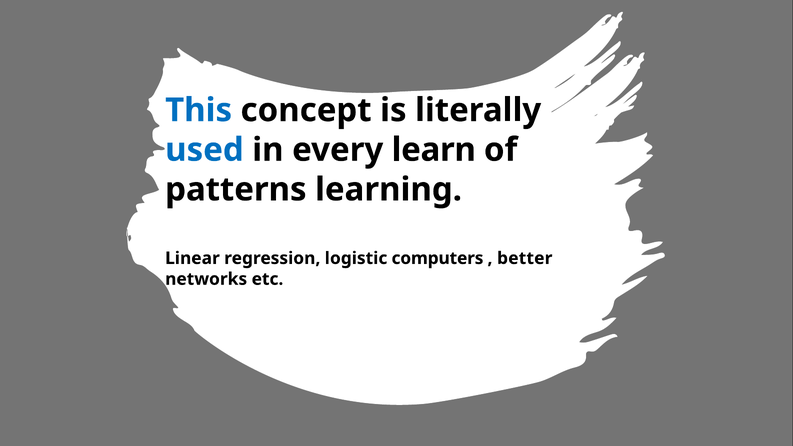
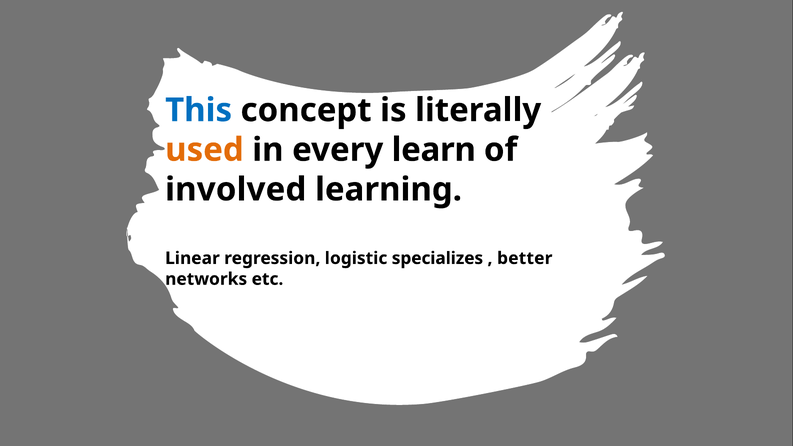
used colour: blue -> orange (204, 150)
patterns: patterns -> involved (236, 190)
computers: computers -> specializes (437, 258)
